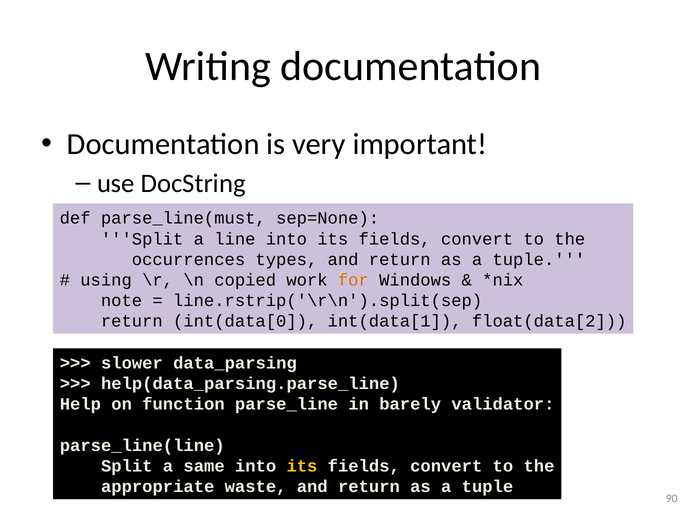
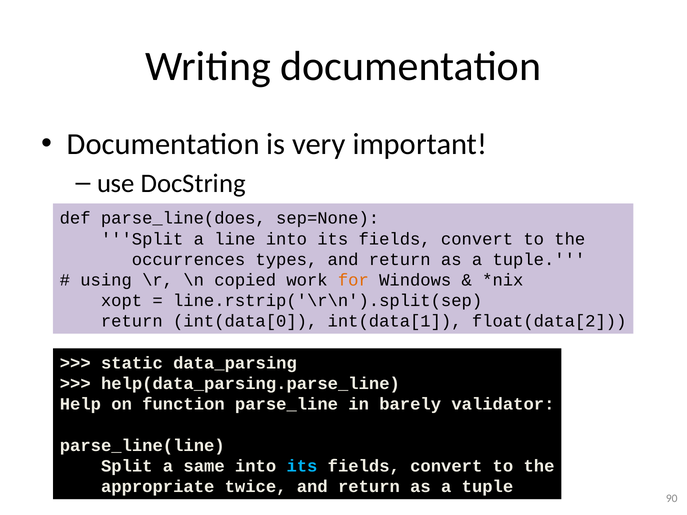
parse_line(must: parse_line(must -> parse_line(does (183, 218)
note: note -> xopt (122, 301)
slower: slower -> static (132, 363)
its colour: yellow -> light blue (302, 466)
waste: waste -> twice (256, 487)
